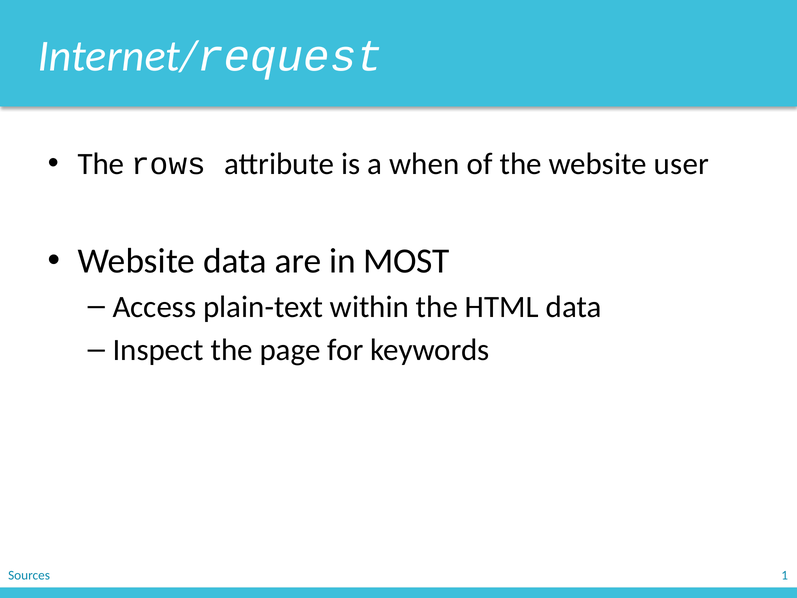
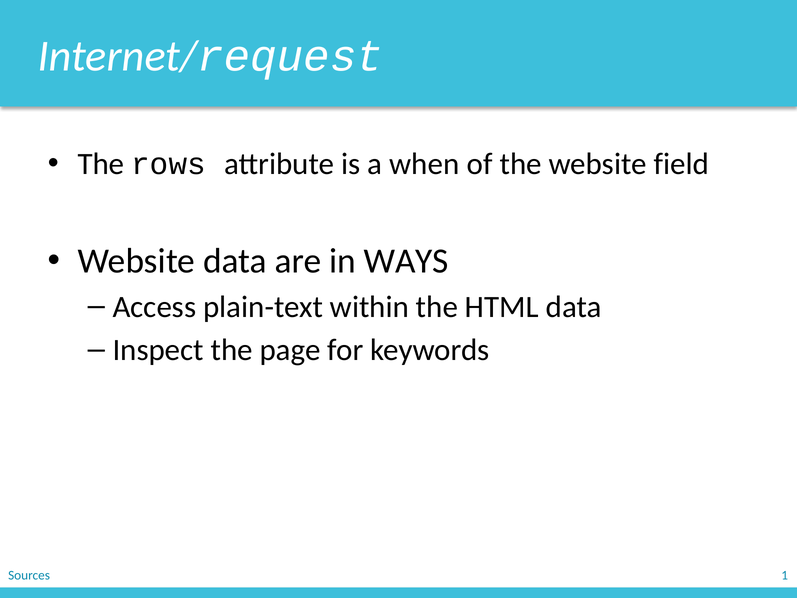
user: user -> field (681, 164)
MOST: MOST -> WAYS (406, 261)
